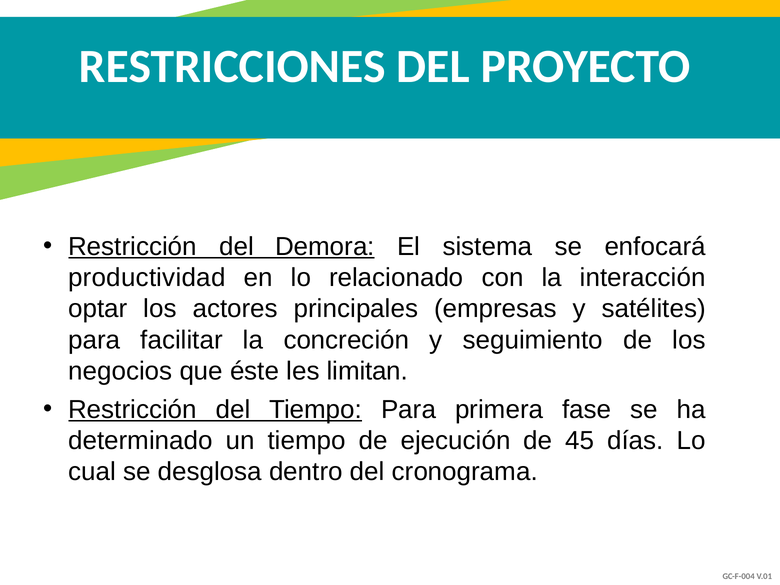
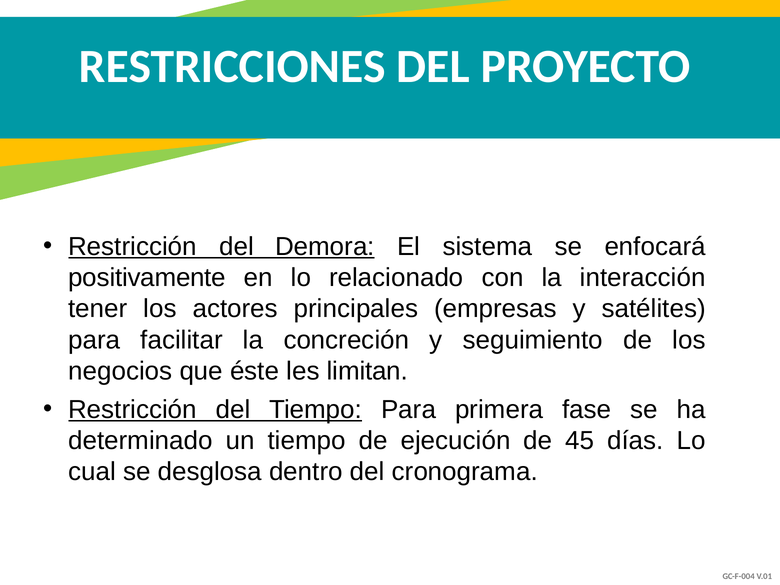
productividad: productividad -> positivamente (147, 278)
optar: optar -> tener (98, 309)
